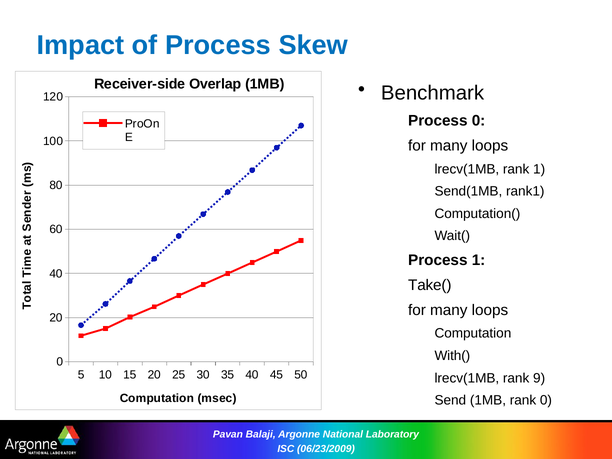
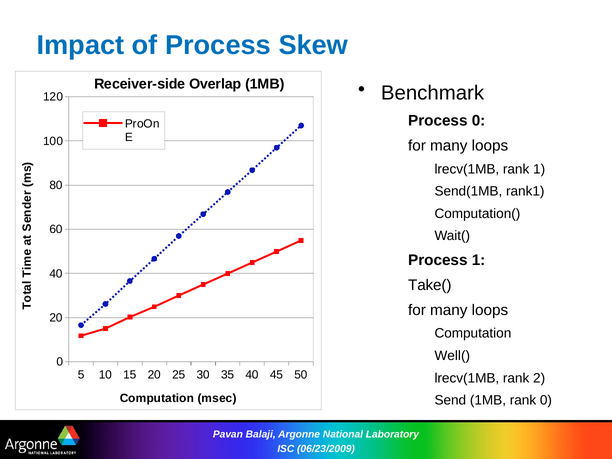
With(: With( -> Well( (452, 356)
9: 9 -> 2 (539, 378)
